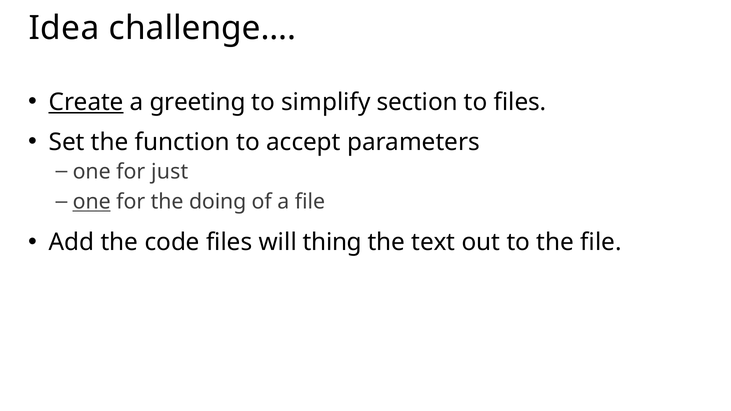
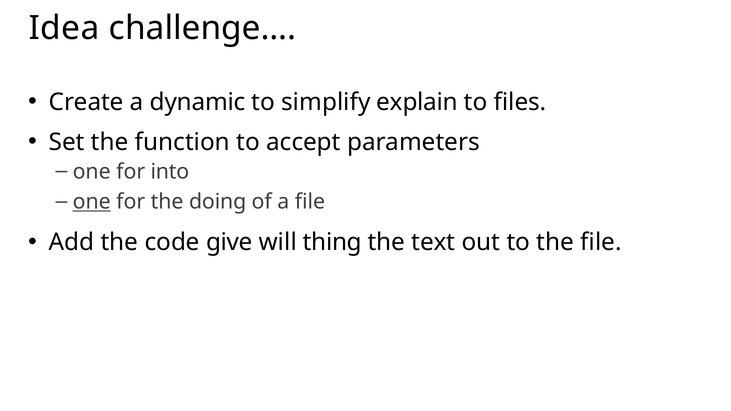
Create underline: present -> none (86, 102)
greeting: greeting -> dynamic (198, 102)
section: section -> explain (417, 102)
just: just -> into (170, 172)
code files: files -> give (229, 242)
